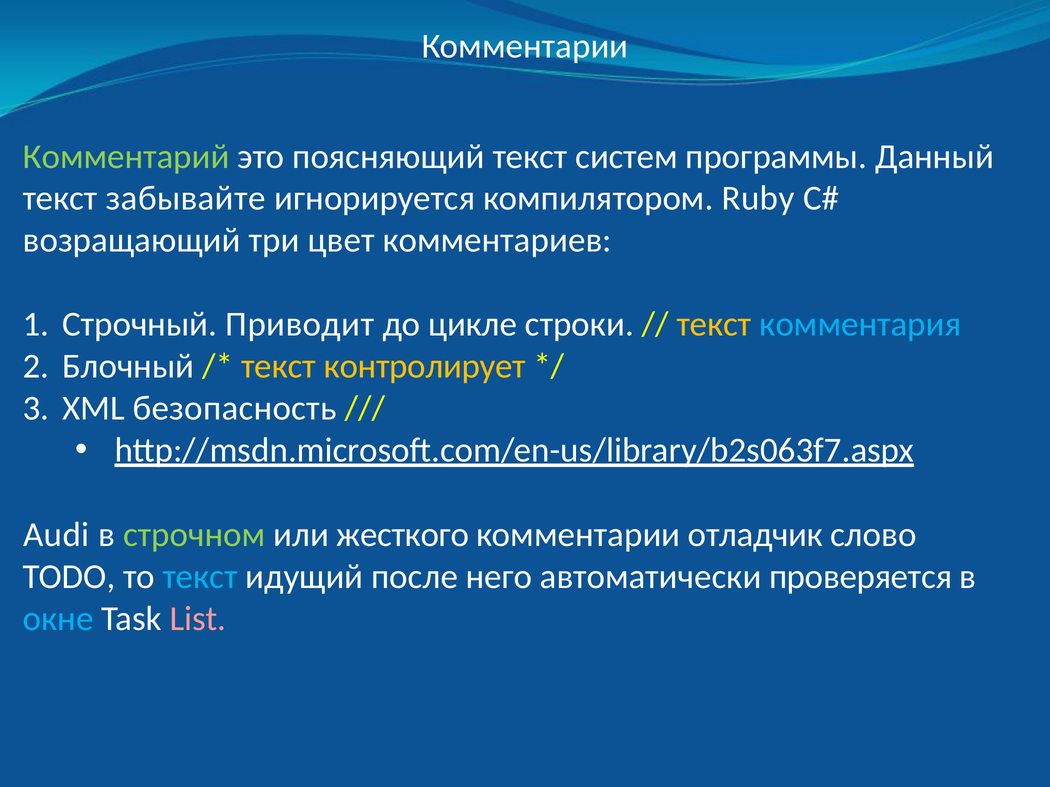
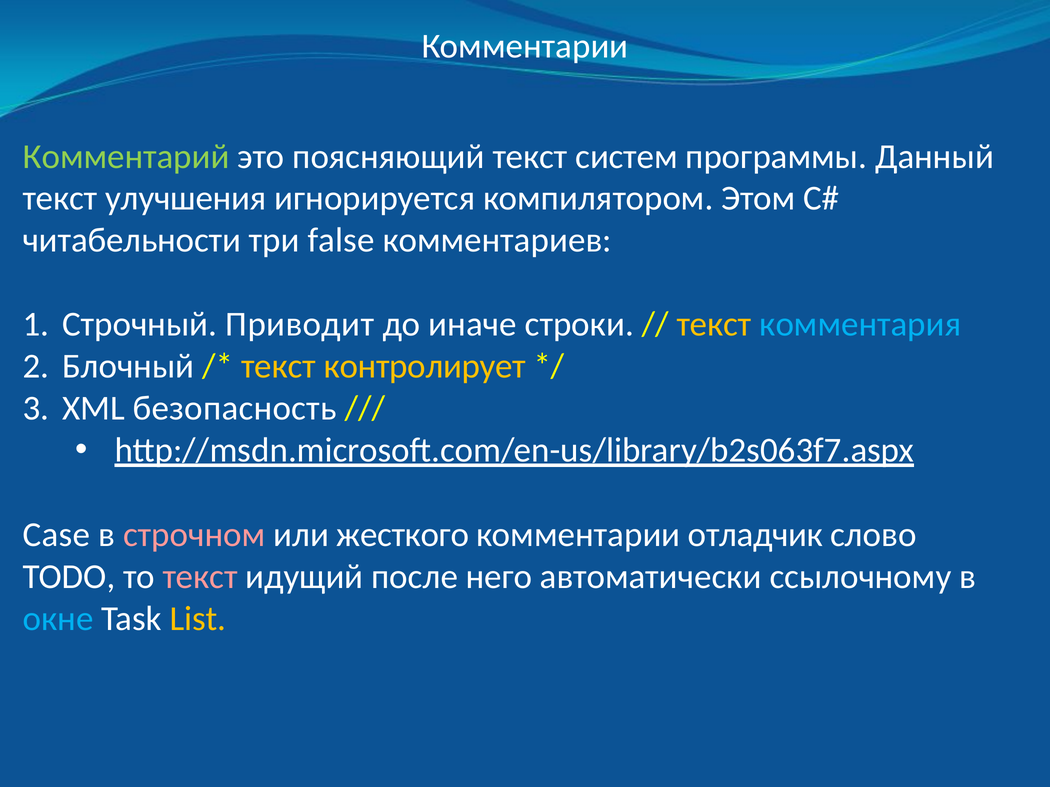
забывайте: забывайте -> улучшения (186, 199)
Ruby: Ruby -> Этом (758, 199)
возращающий: возращающий -> читабельности (132, 241)
цвет: цвет -> false (341, 241)
цикле: цикле -> иначе (473, 325)
Audi: Audi -> Case (56, 535)
строчном colour: light green -> pink (194, 535)
текст colour: light blue -> pink (200, 577)
проверяется: проверяется -> ссылочному (860, 577)
List colour: pink -> yellow (198, 619)
